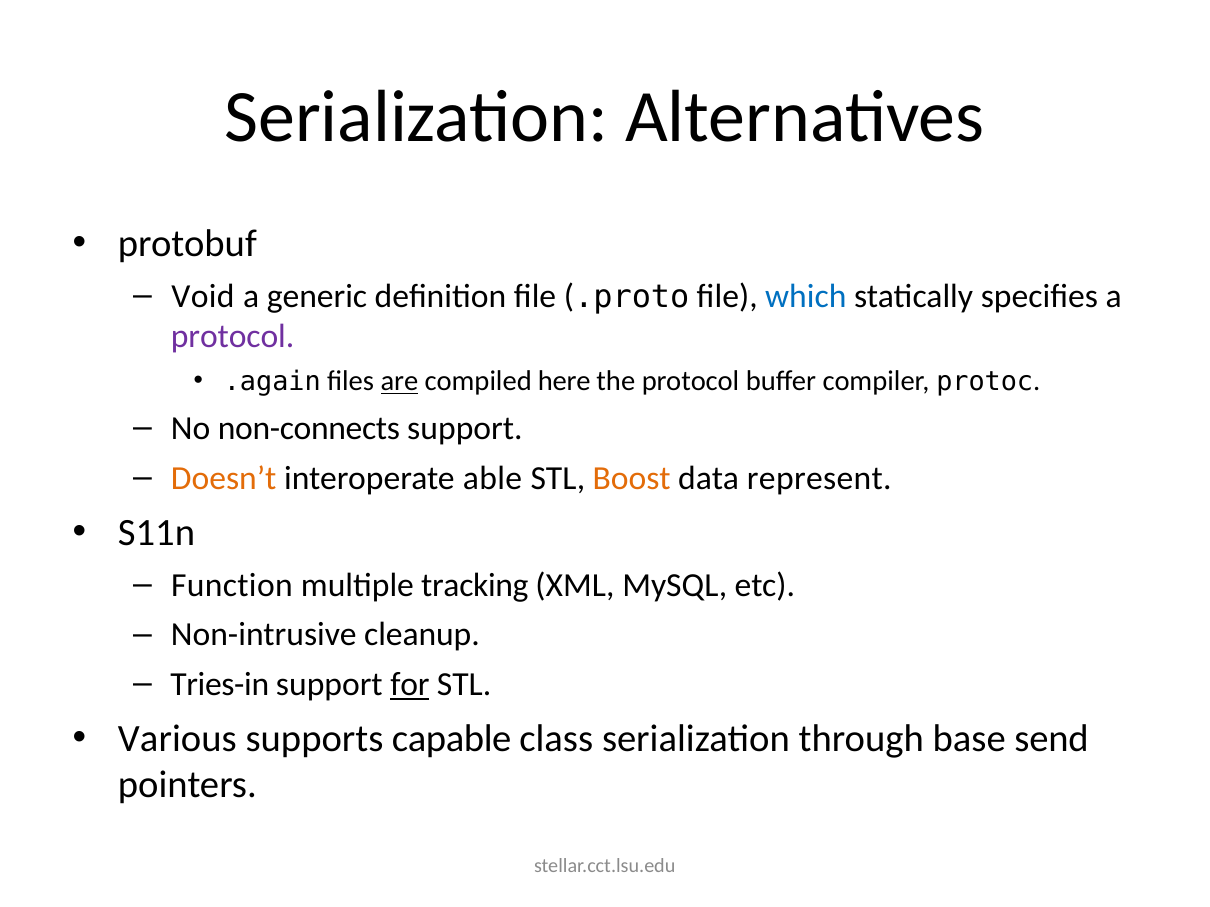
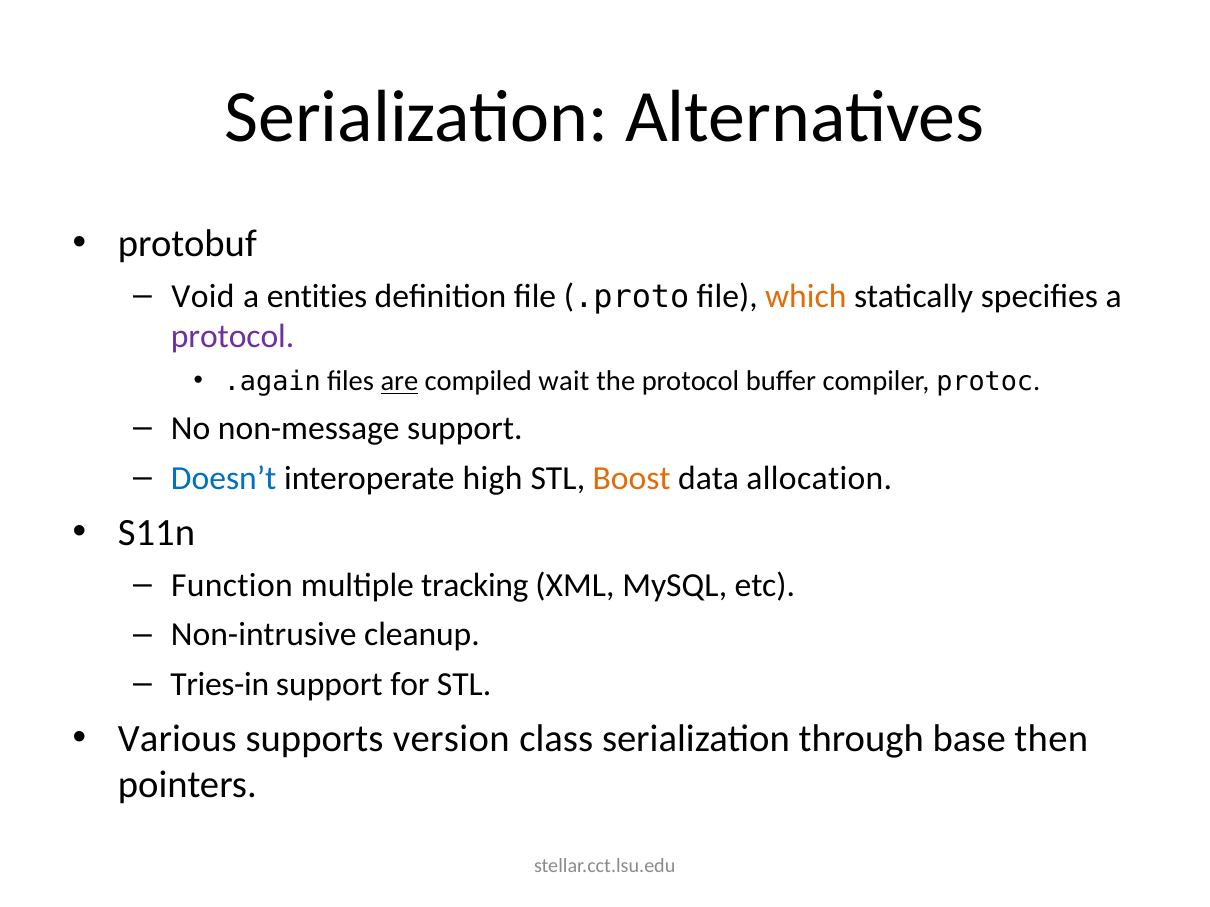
generic: generic -> entities (317, 296)
which colour: blue -> orange (806, 296)
here: here -> wait (564, 381)
non-connects: non-connects -> non-message (309, 429)
Doesn’t colour: orange -> blue (224, 478)
able: able -> high (493, 478)
represent: represent -> allocation (819, 478)
for underline: present -> none (410, 685)
capable: capable -> version (451, 739)
send: send -> then (1051, 739)
